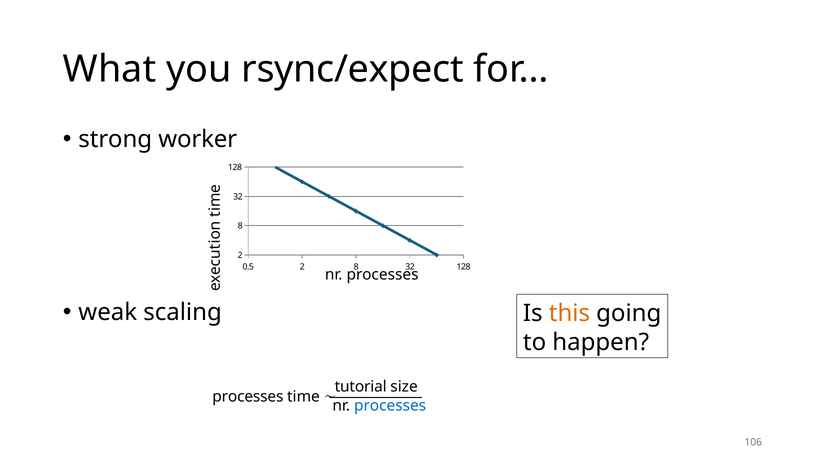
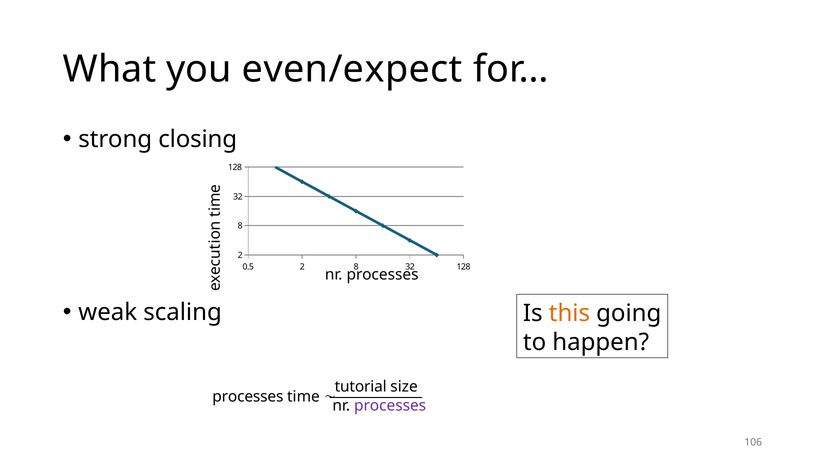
rsync/expect: rsync/expect -> even/expect (352, 69)
worker: worker -> closing (198, 139)
processes colour: blue -> purple (390, 406)
